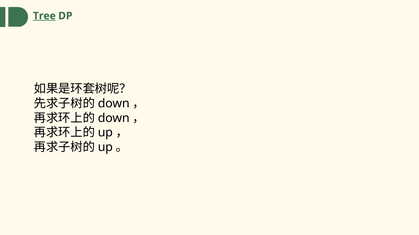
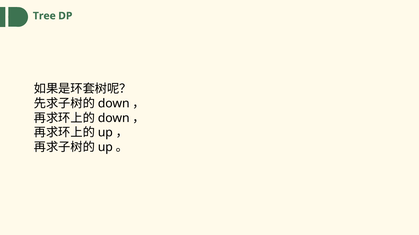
Tree underline: present -> none (44, 16)
